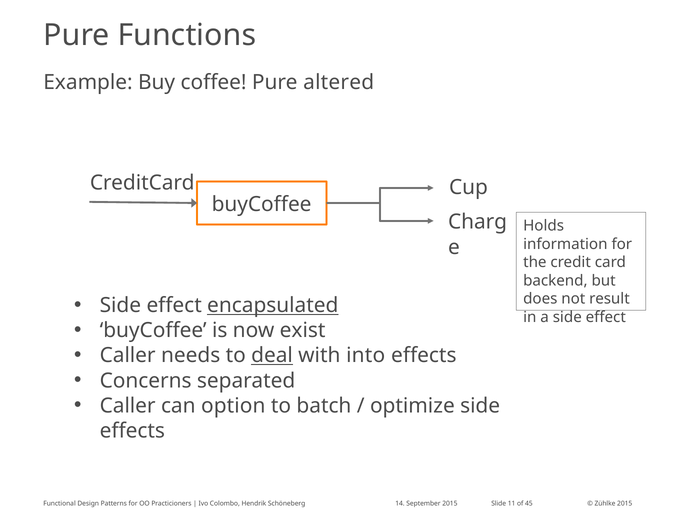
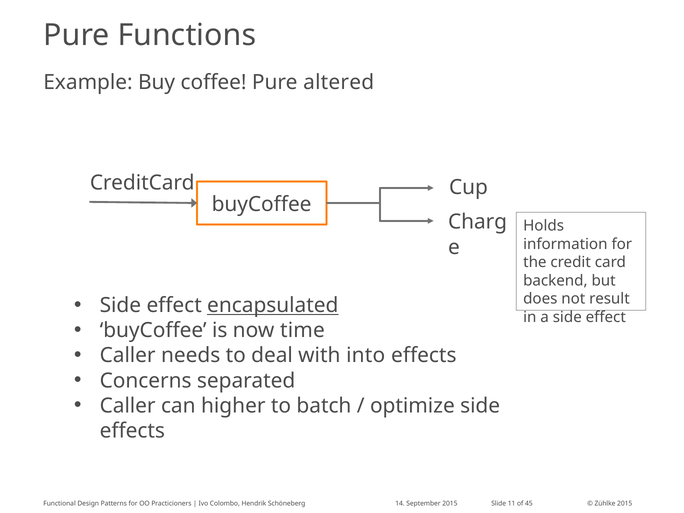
exist: exist -> time (302, 330)
deal underline: present -> none (272, 356)
option: option -> higher (233, 406)
